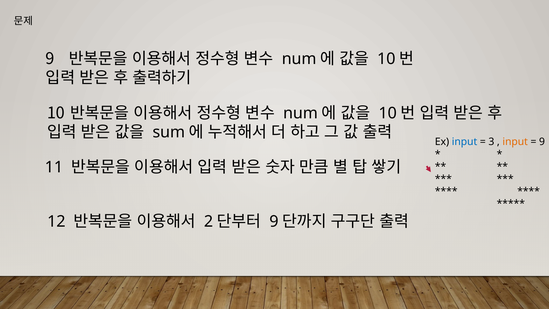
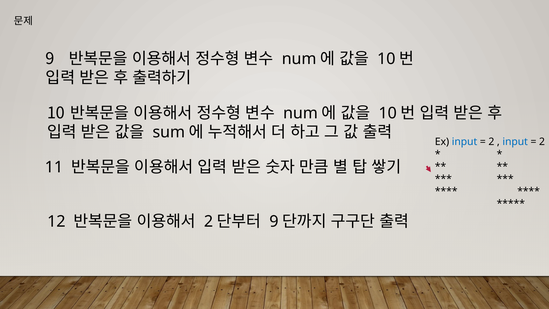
3: 3 -> 2 (491, 142)
input colour: orange -> blue (515, 142)
9: 9 -> 2 (542, 142)
